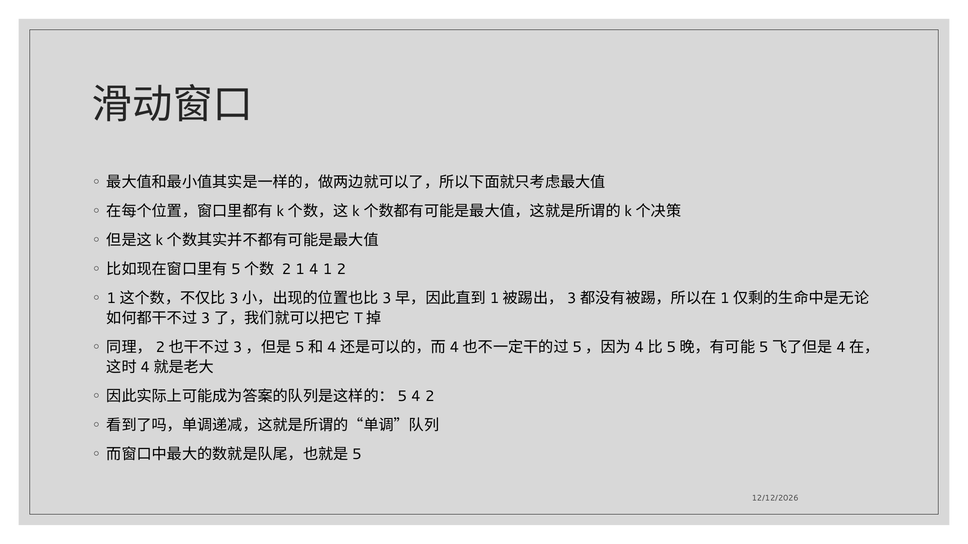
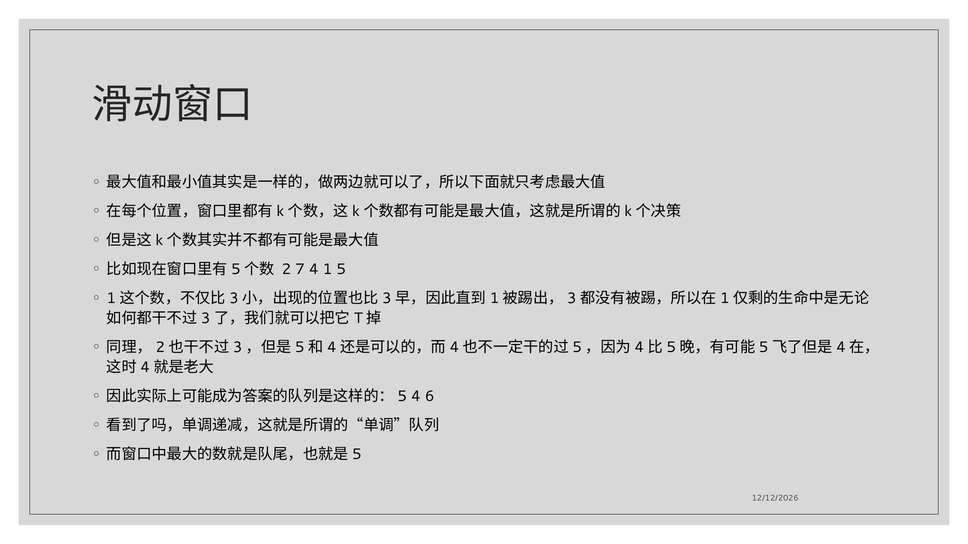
2 1: 1 -> 7 (300, 270)
1 2: 2 -> 5 (341, 270)
4 2: 2 -> 6 (430, 397)
